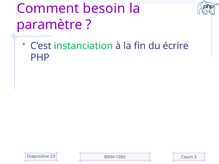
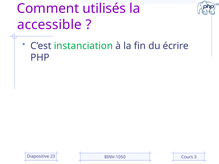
besoin: besoin -> utilisés (104, 9)
paramètre: paramètre -> accessible (49, 25)
